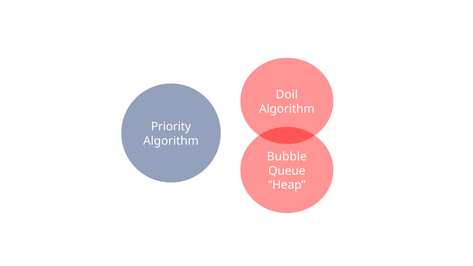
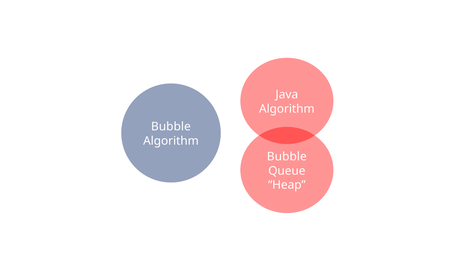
Doil: Doil -> Java (287, 95)
Priority: Priority -> Bubble (171, 127)
